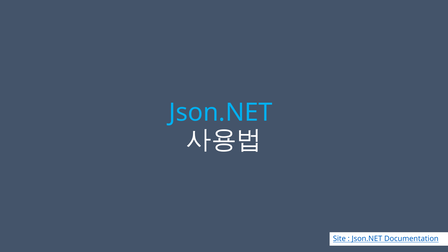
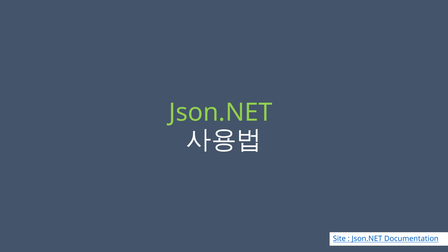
Json.NET colour: light blue -> light green (221, 113)
